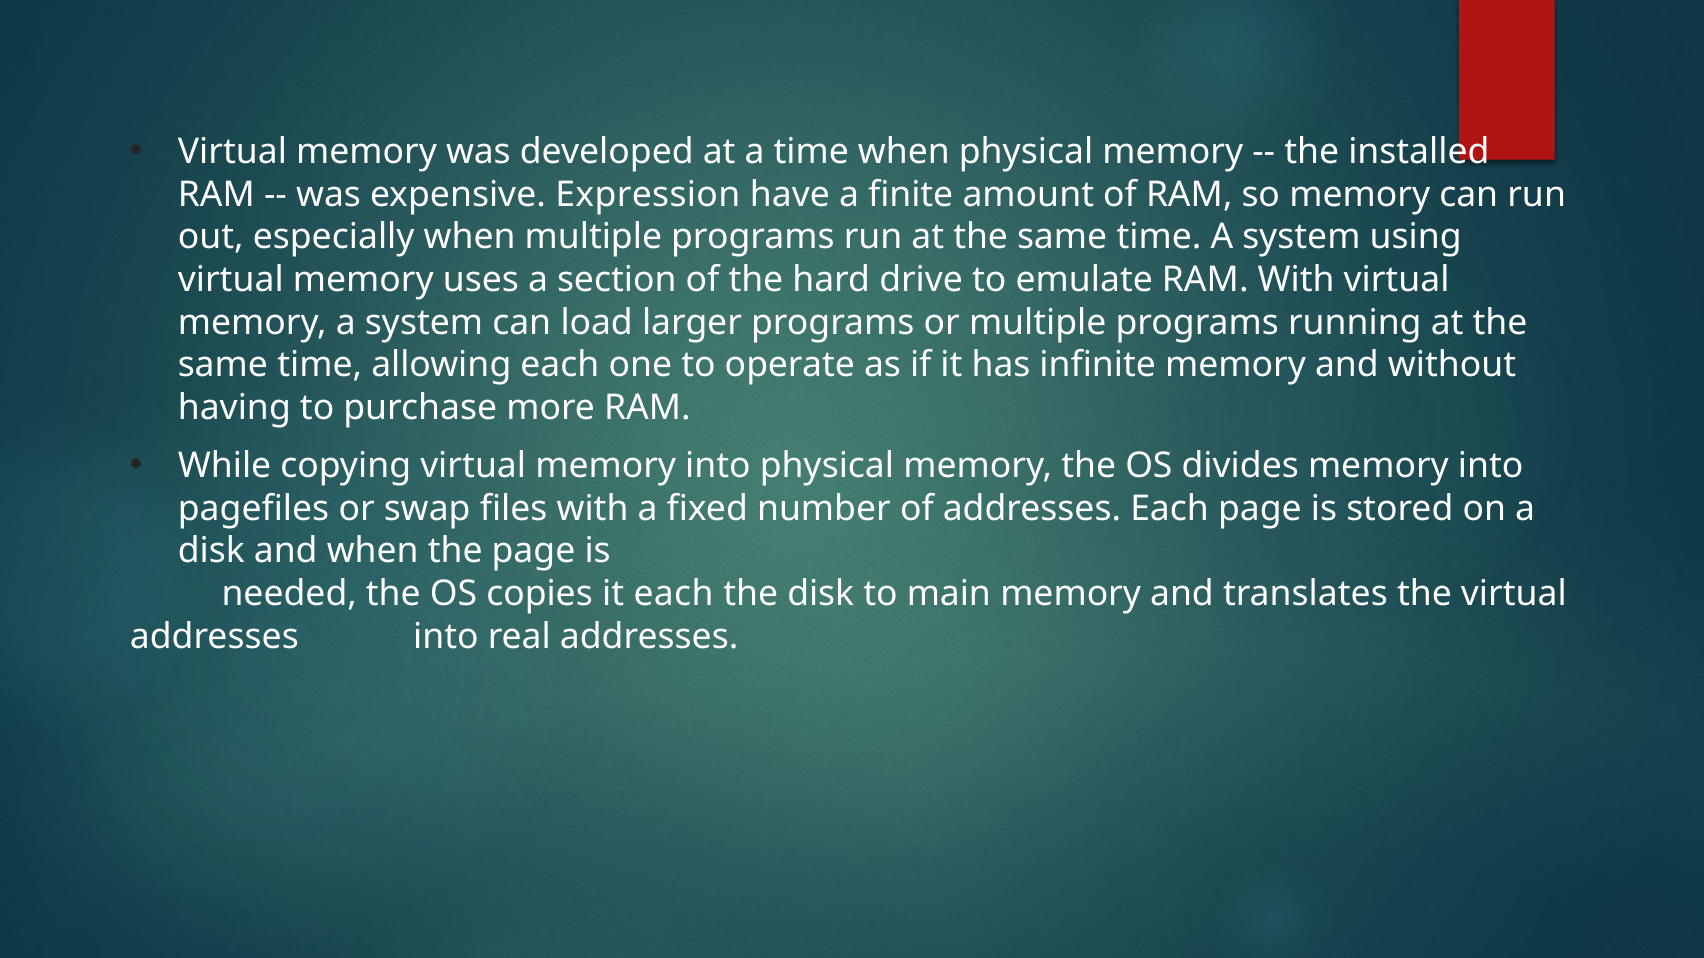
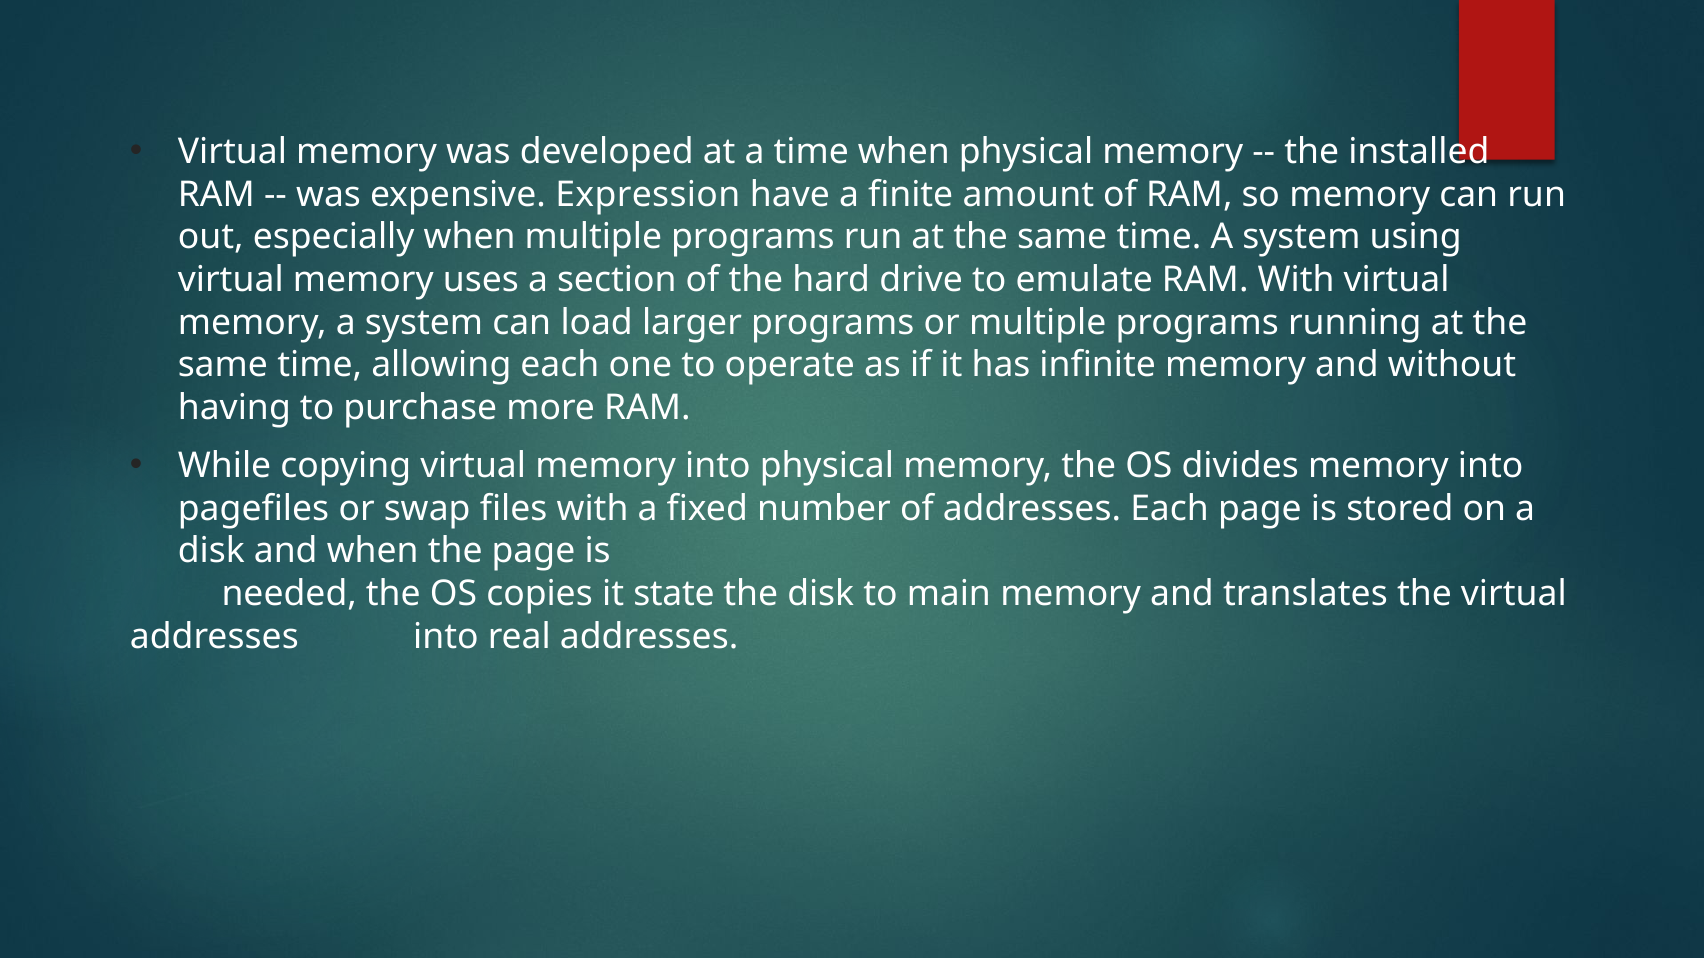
it each: each -> state (674, 594)
